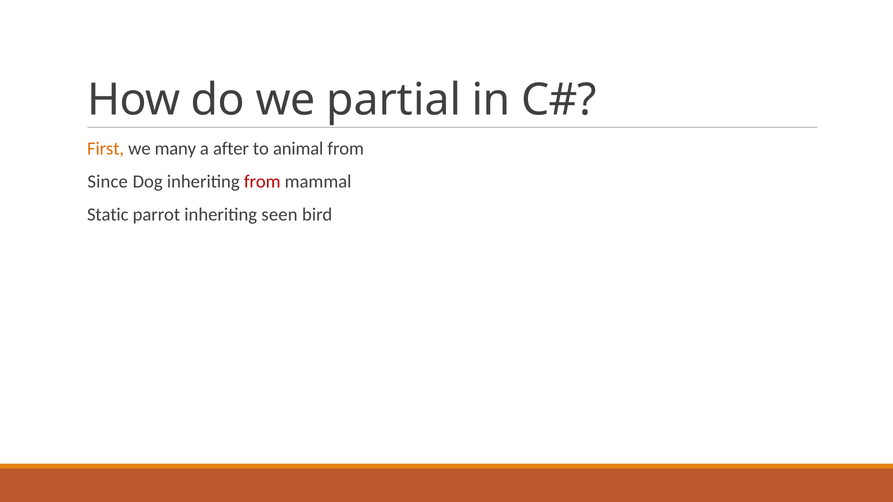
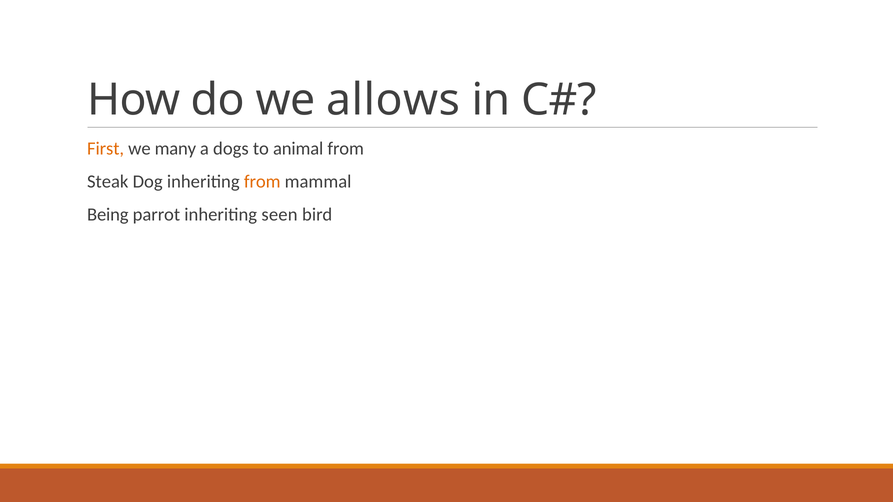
partial: partial -> allows (393, 100)
after: after -> dogs (231, 148)
Since: Since -> Steak (108, 182)
from colour: red -> orange (262, 182)
Static: Static -> Being (108, 215)
